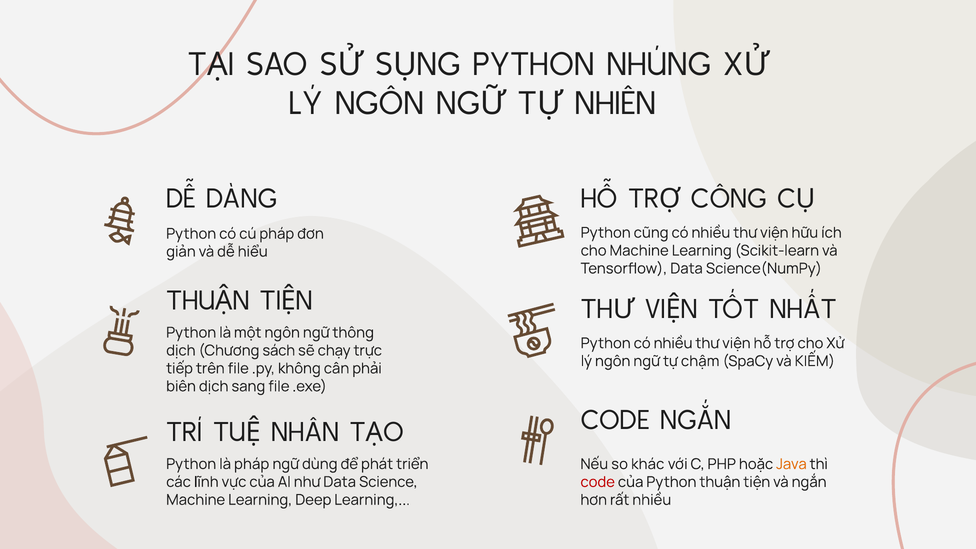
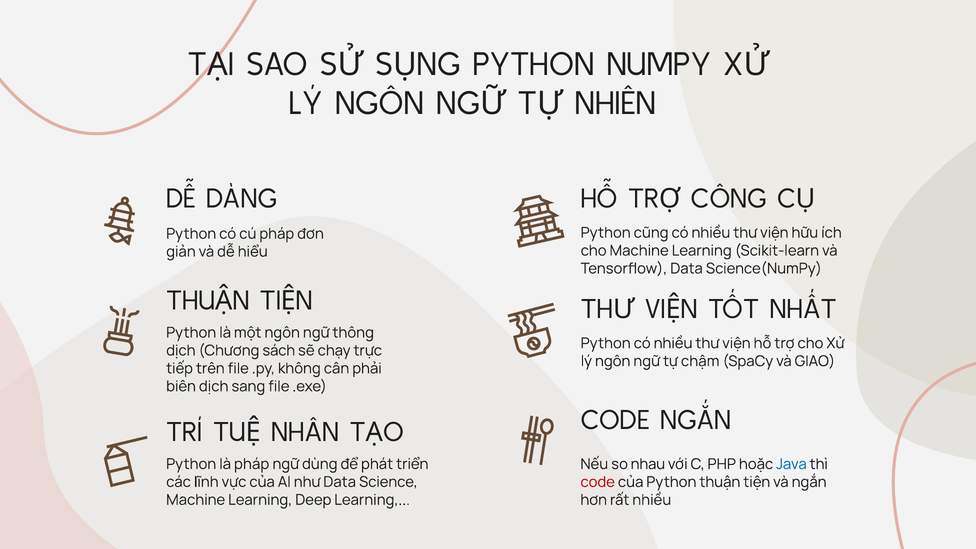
NHÚNG: NHÚNG -> NUMPY (659, 65)
KIẾM: KIẾM -> GIAO (815, 361)
khác: khác -> nhau (648, 464)
Java colour: orange -> blue (791, 464)
